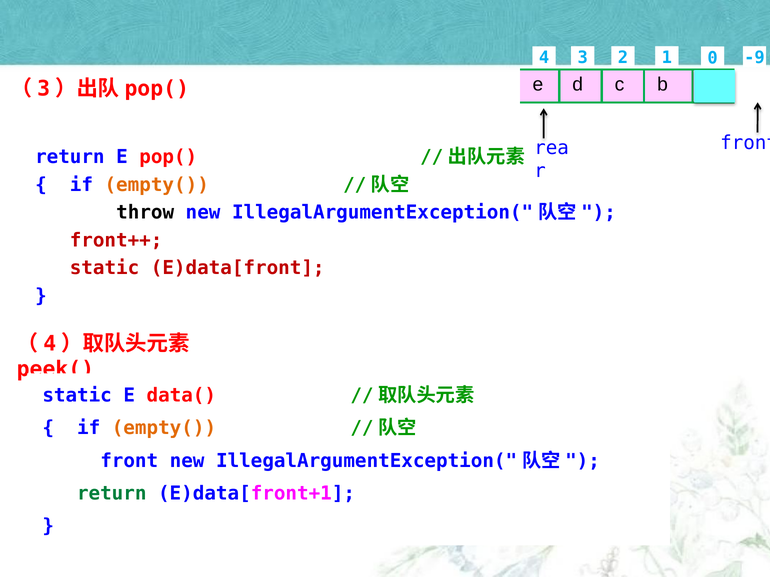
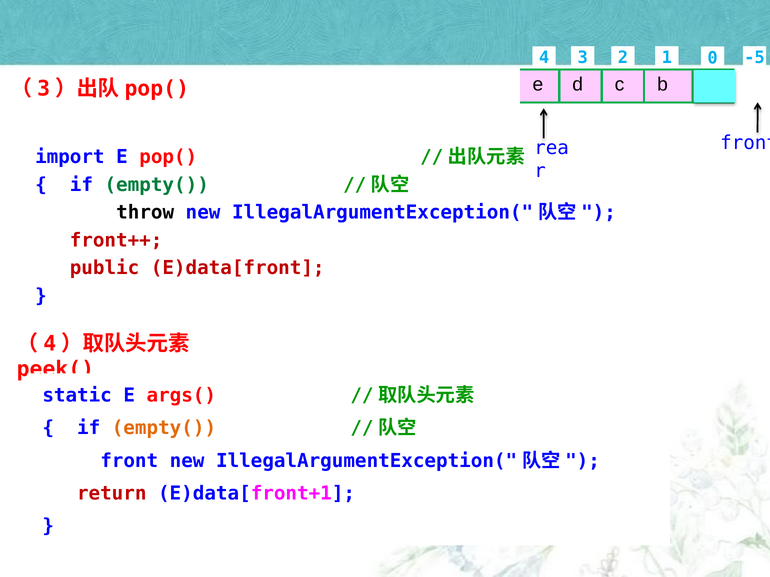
-9: -9 -> -5 (754, 58)
return: return -> import (70, 157)
empty( colour: orange -> green (157, 185)
static: static -> public (105, 268)
data(: data( -> args( (181, 396)
return colour: green -> red (112, 494)
